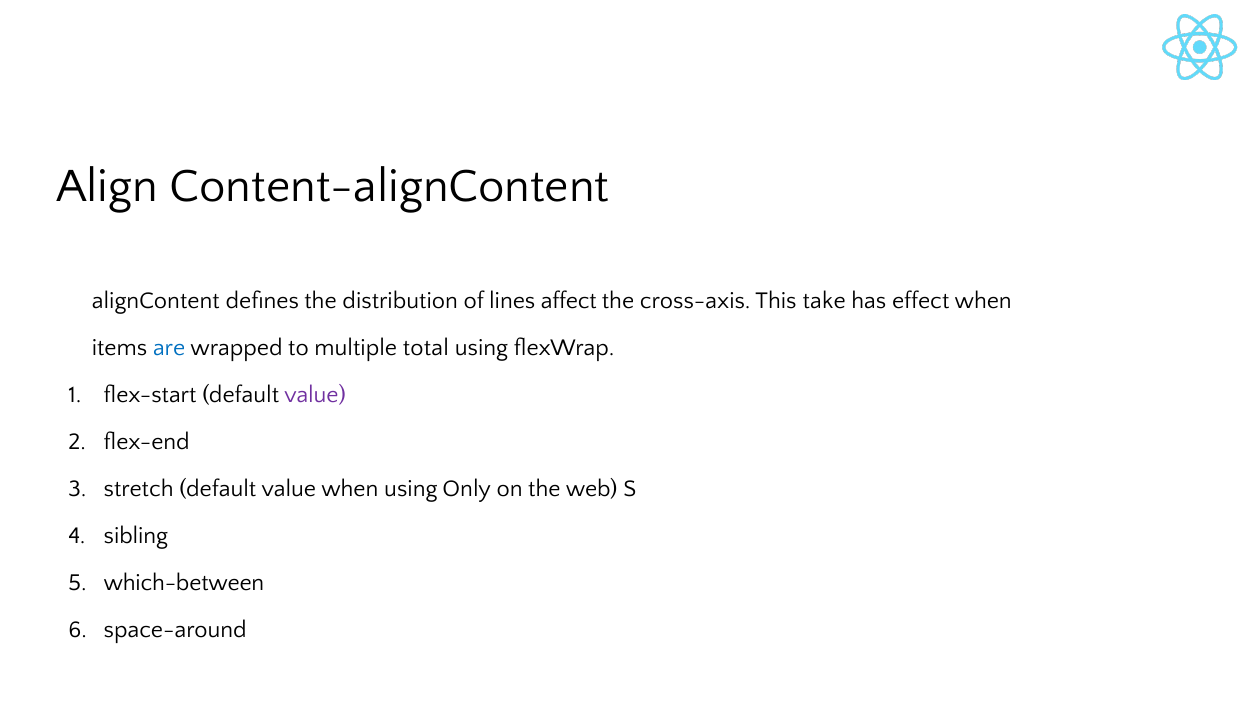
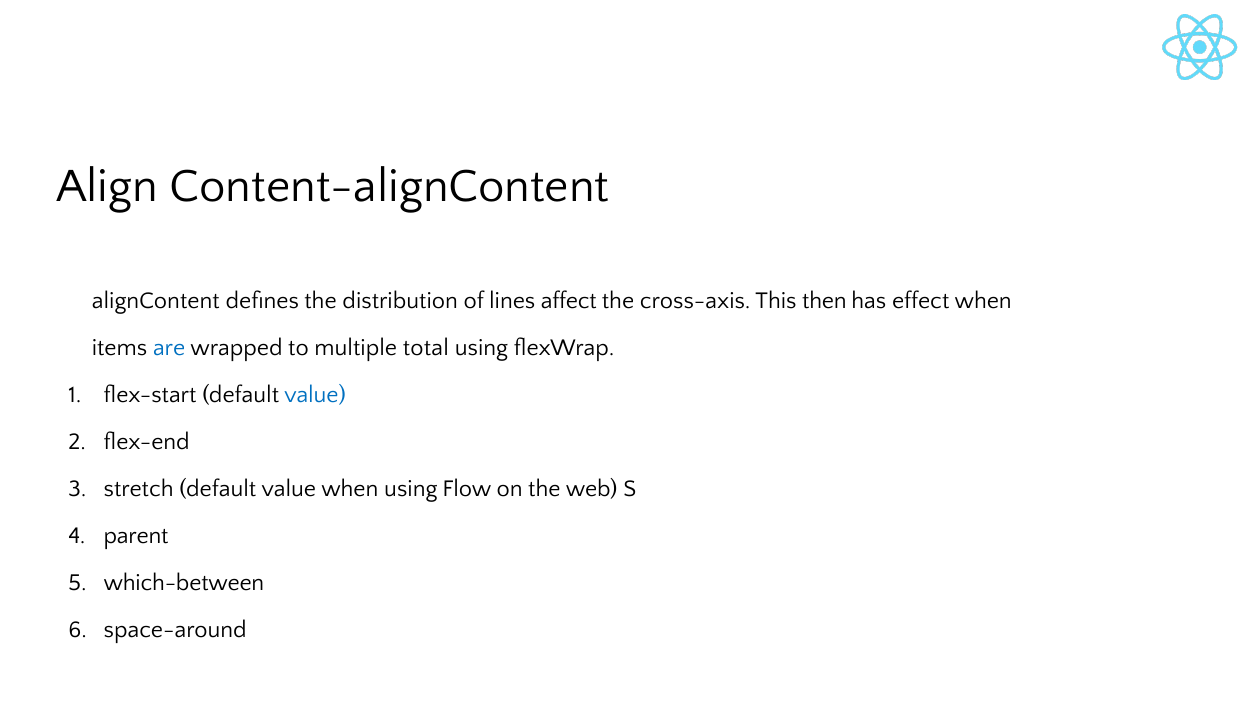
take: take -> then (824, 301)
value colour: purple -> blue (315, 395)
Only: Only -> Flow (467, 489)
sibling: sibling -> parent (136, 536)
